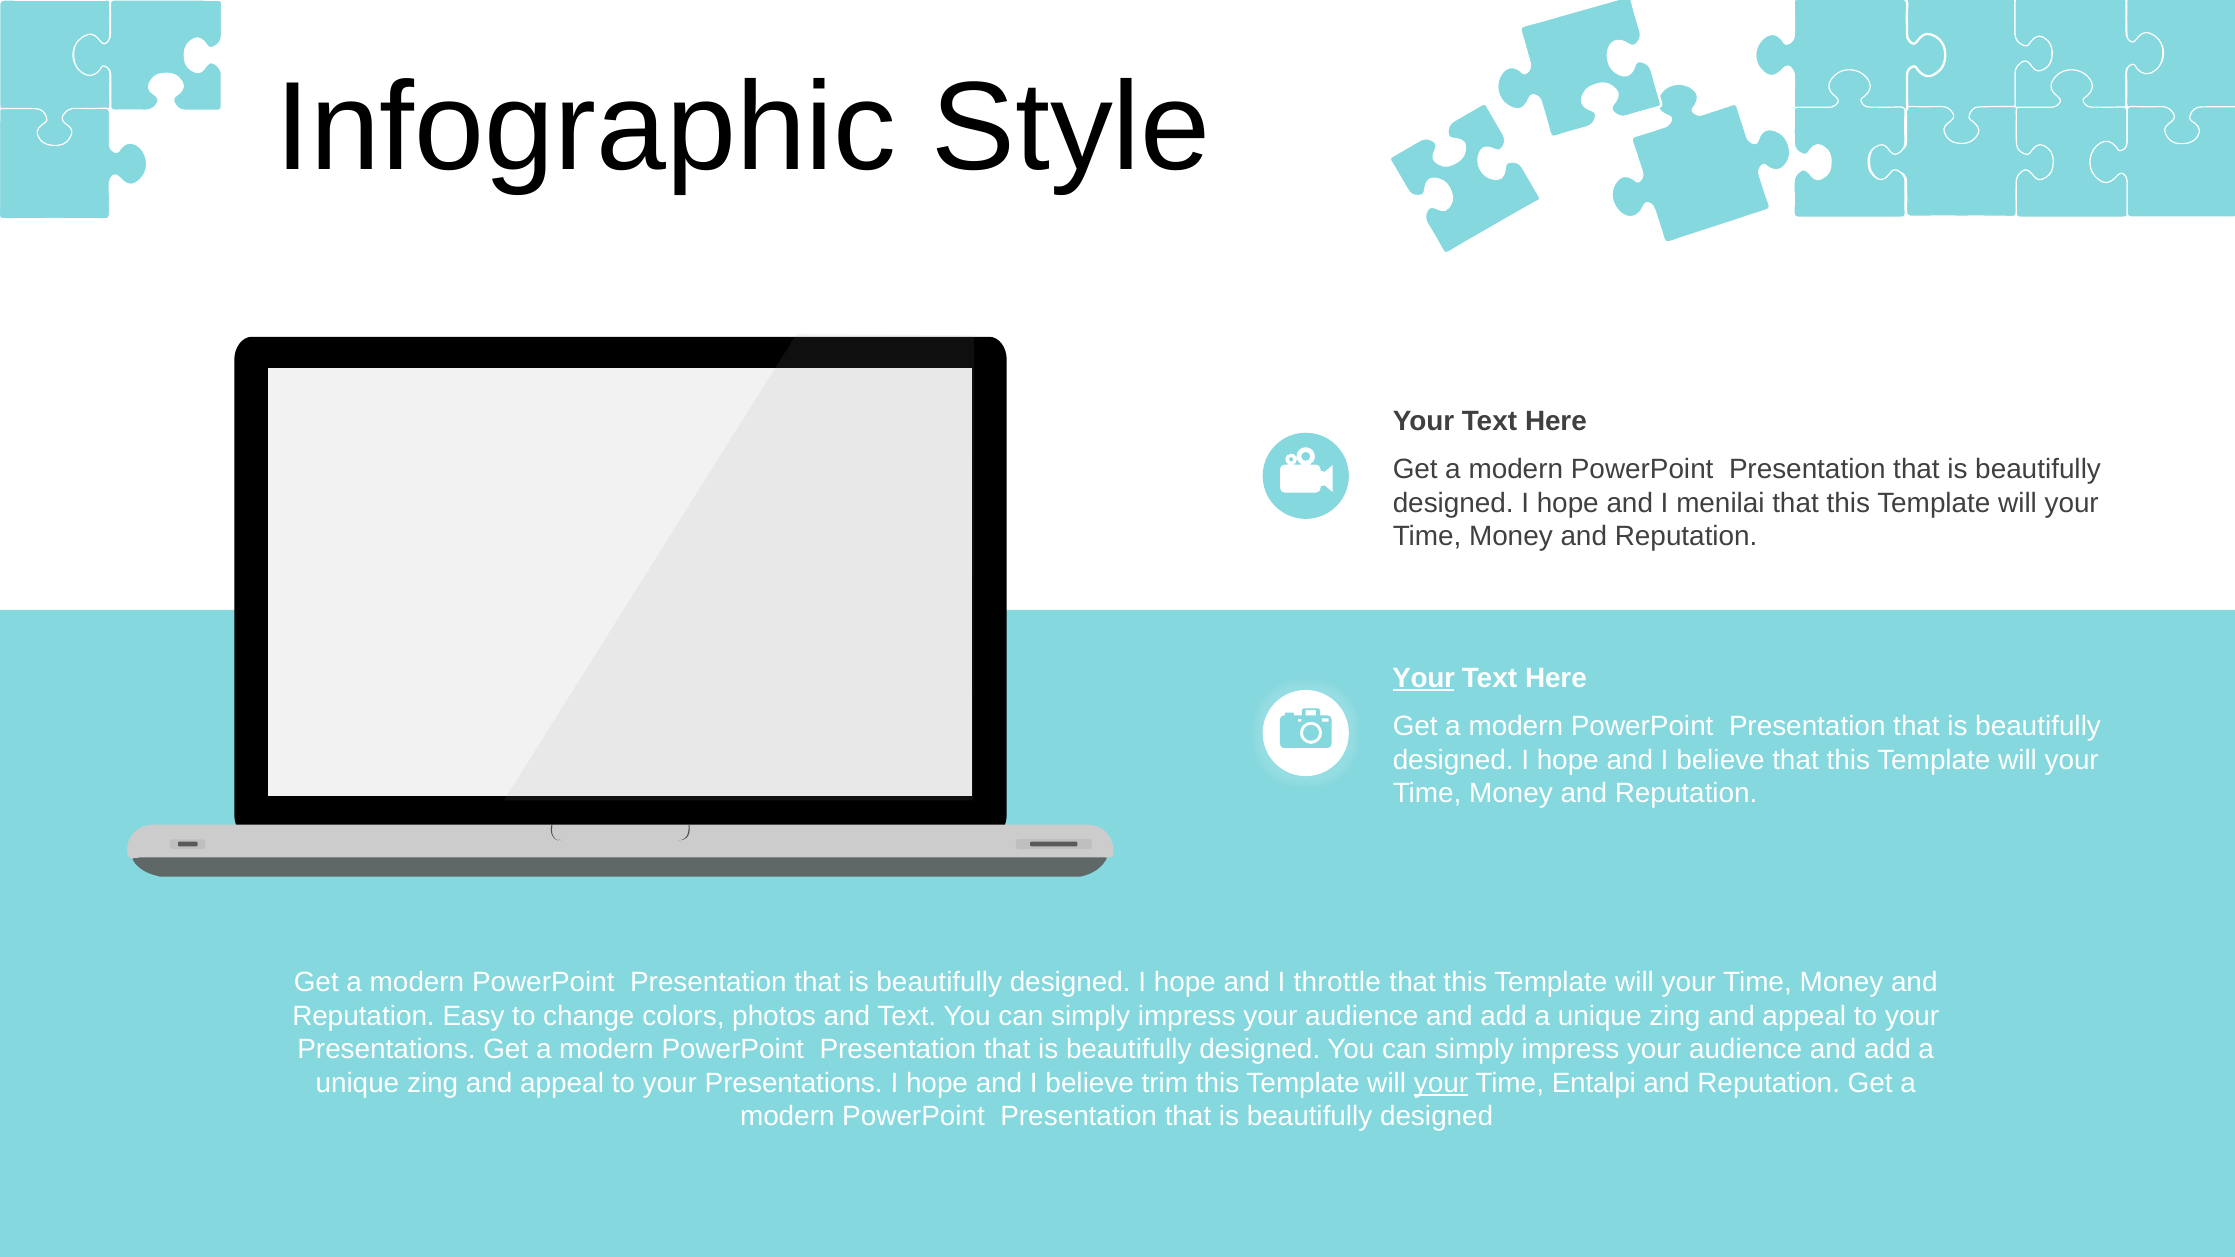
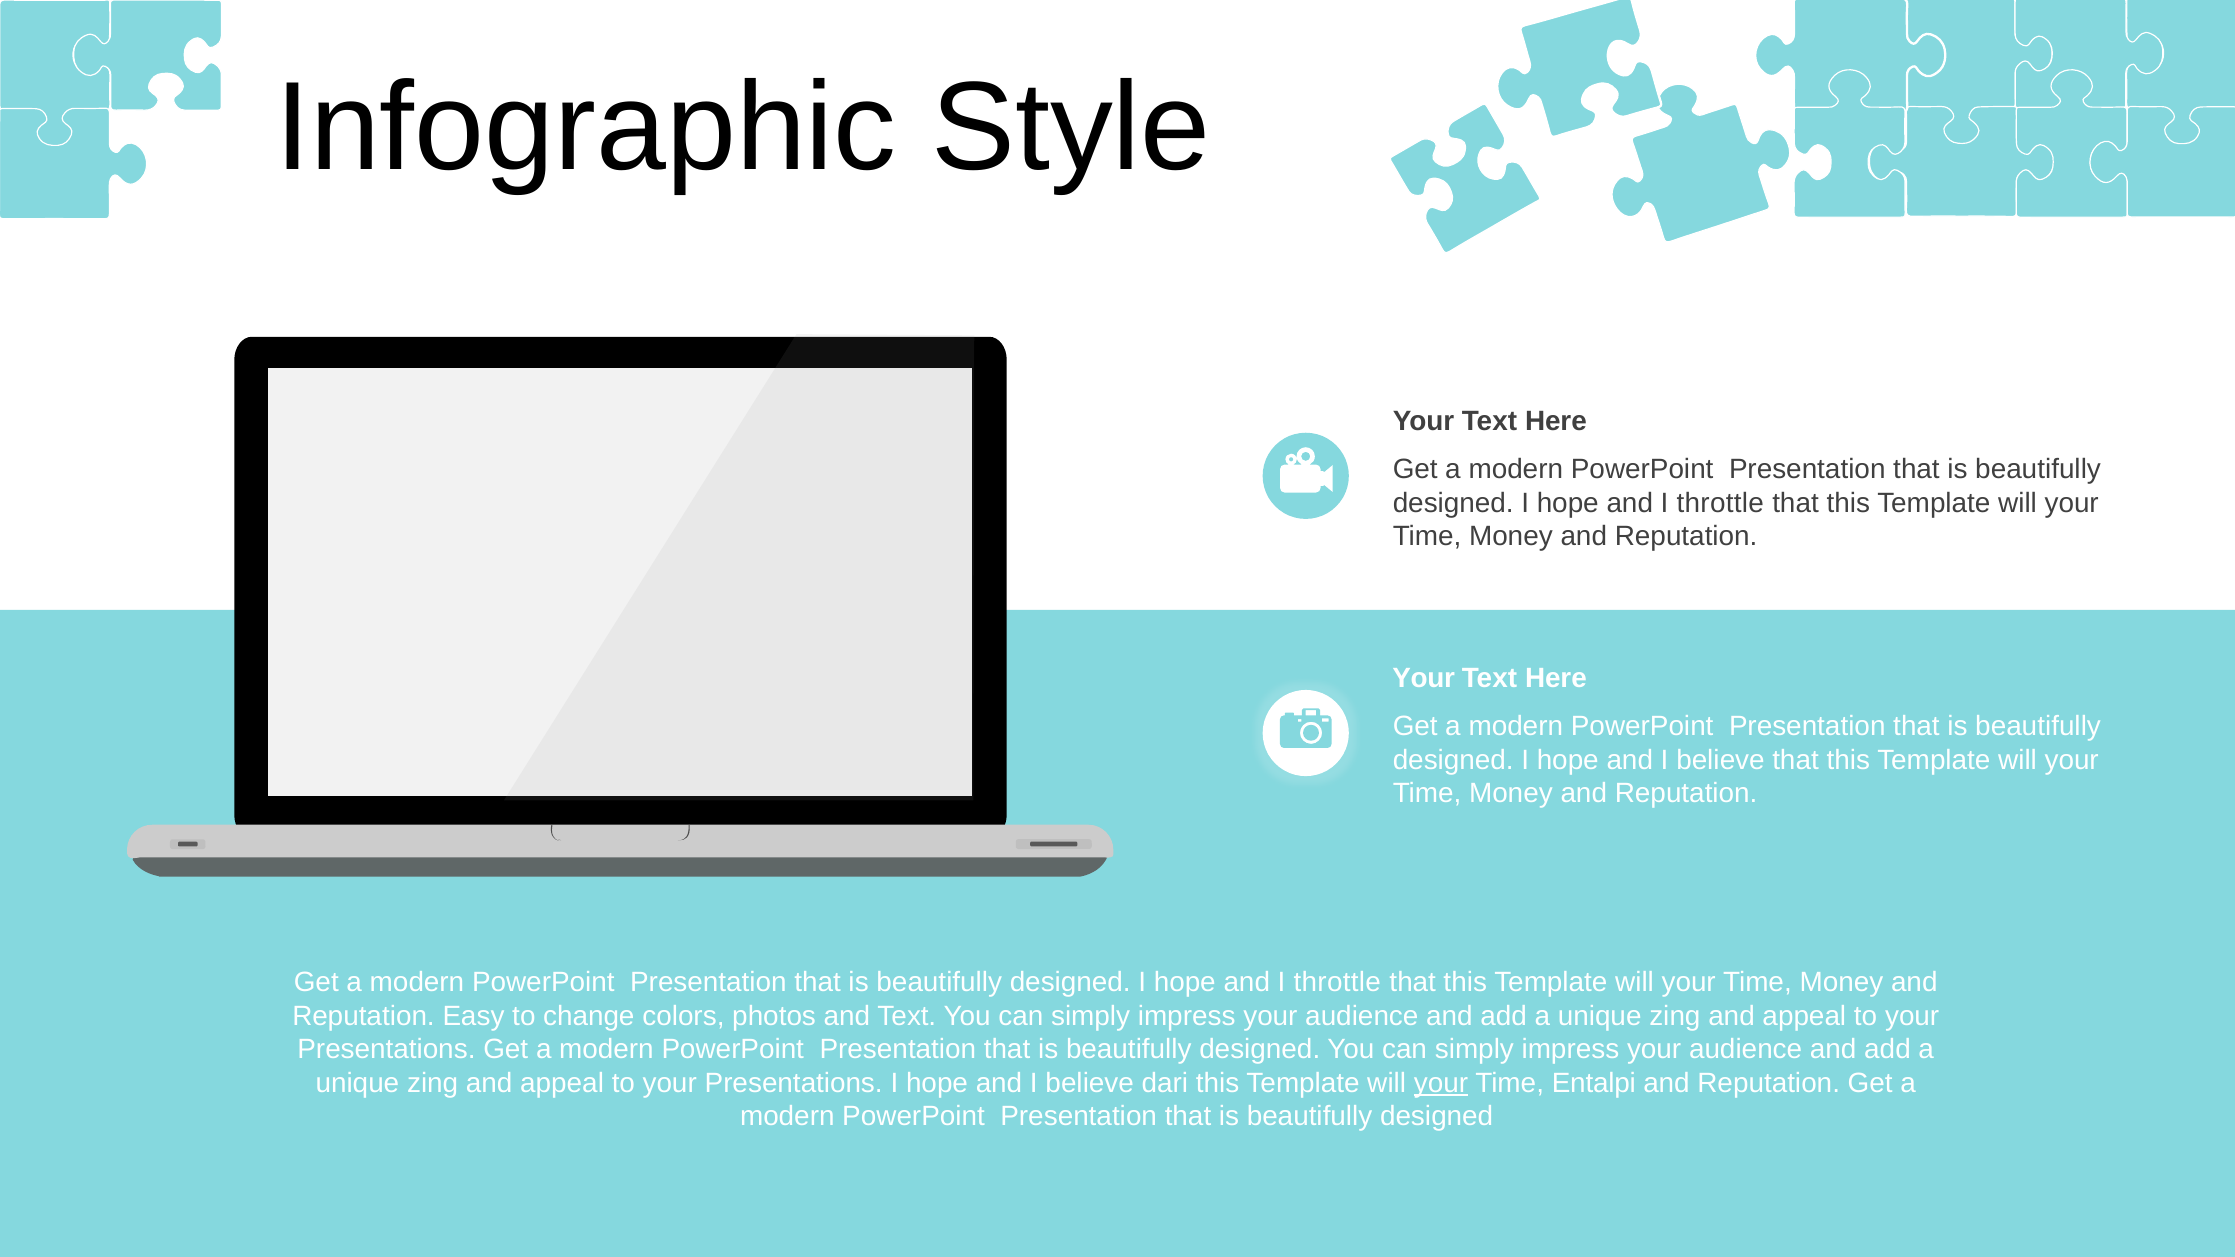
menilai: menilai -> throttle (1720, 503)
Your underline: present -> none (1424, 678)
trim: trim -> dari (1165, 1083)
